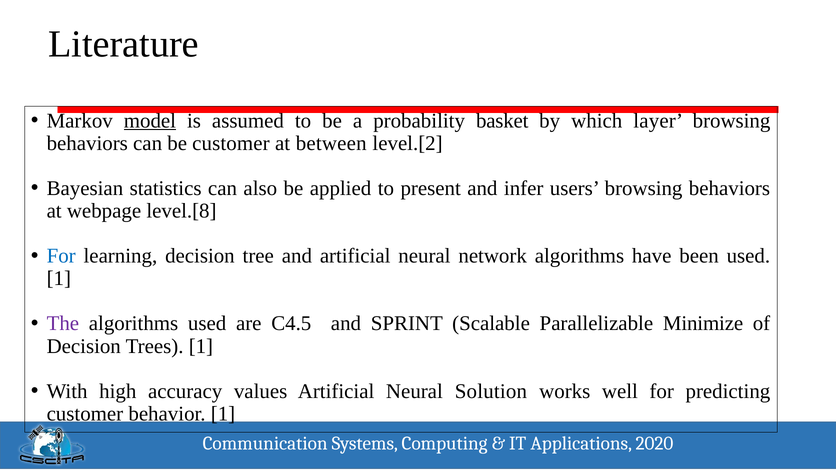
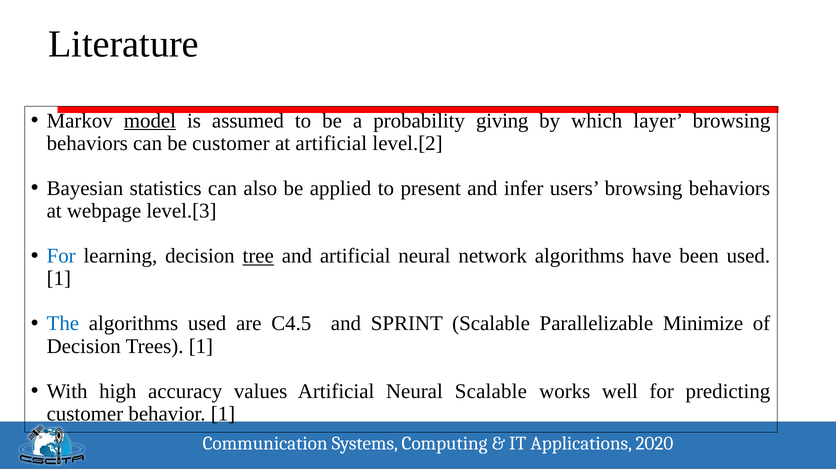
basket: basket -> giving (502, 121)
at between: between -> artificial (331, 143)
level.[8: level.[8 -> level.[3 (181, 211)
tree underline: none -> present (258, 256)
The colour: purple -> blue (63, 324)
Neural Solution: Solution -> Scalable (491, 391)
